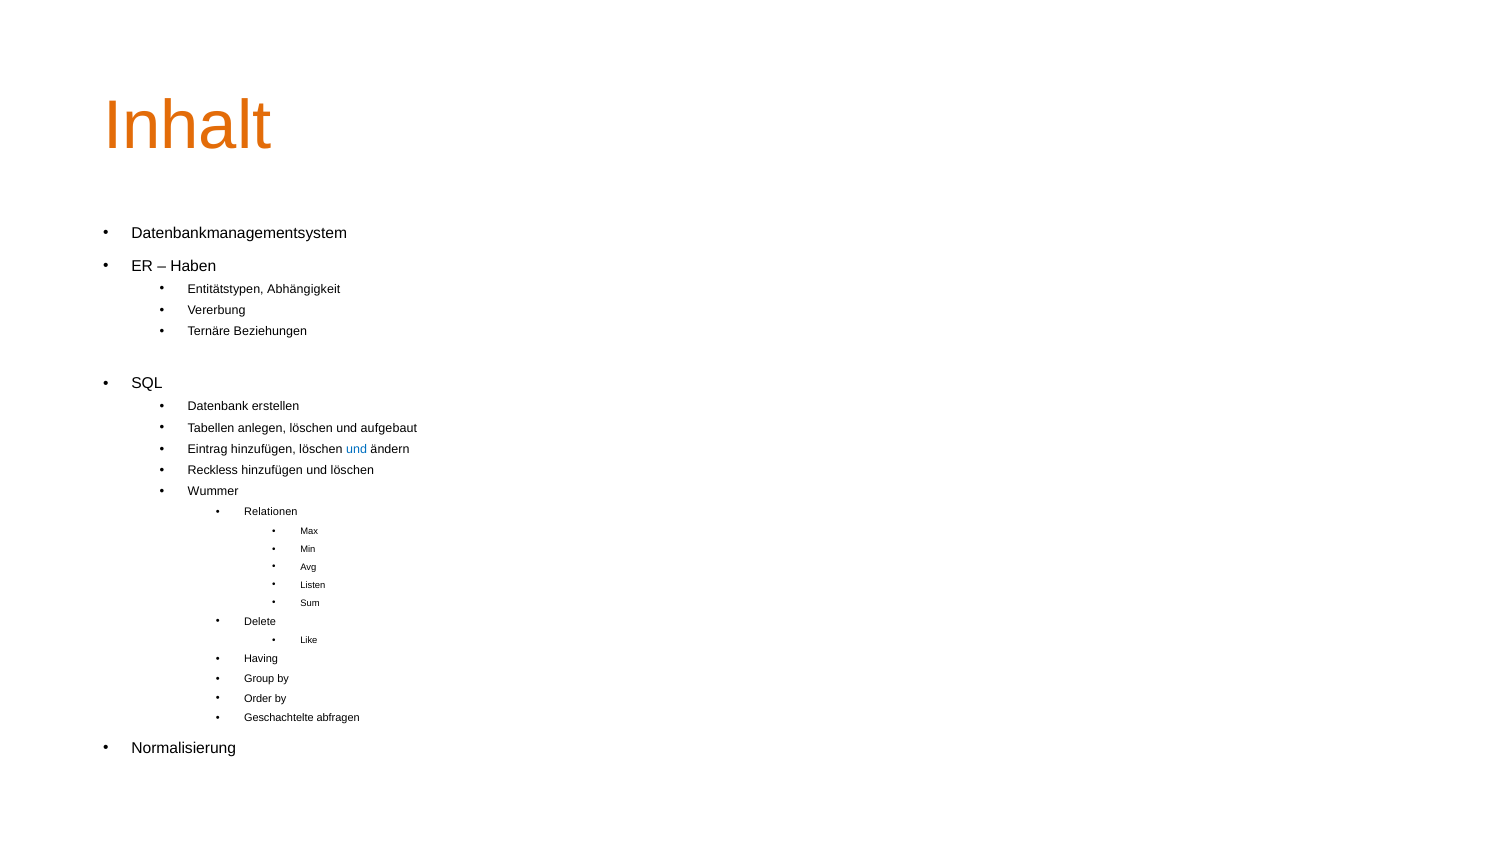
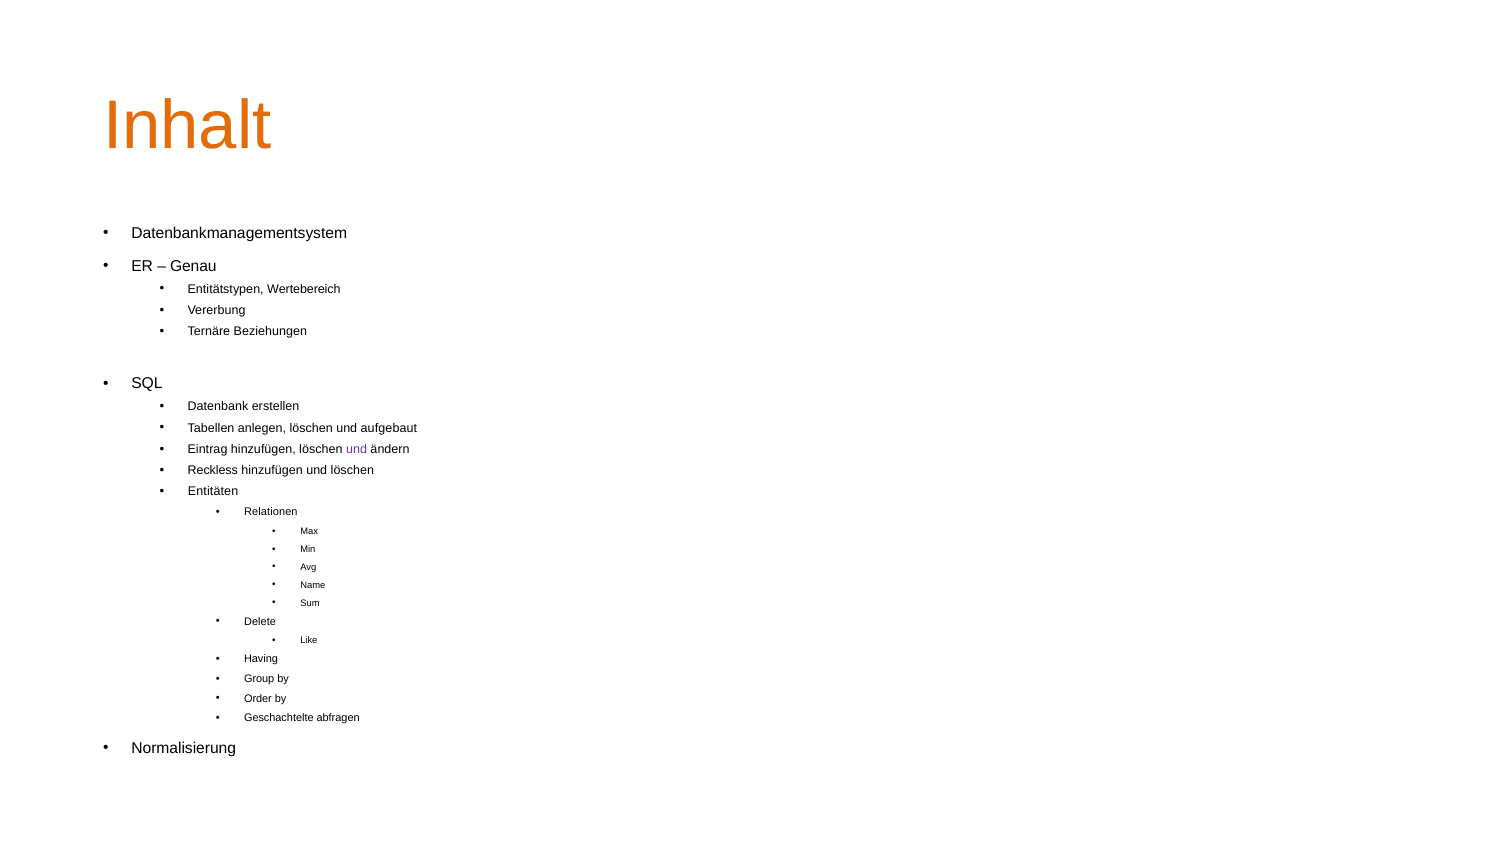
Haben: Haben -> Genau (193, 266)
Abhängigkeit: Abhängigkeit -> Wertebereich (304, 289)
und colour: blue -> purple (357, 449)
Wummer: Wummer -> Entitäten (213, 492)
Listen: Listen -> Name (313, 585)
